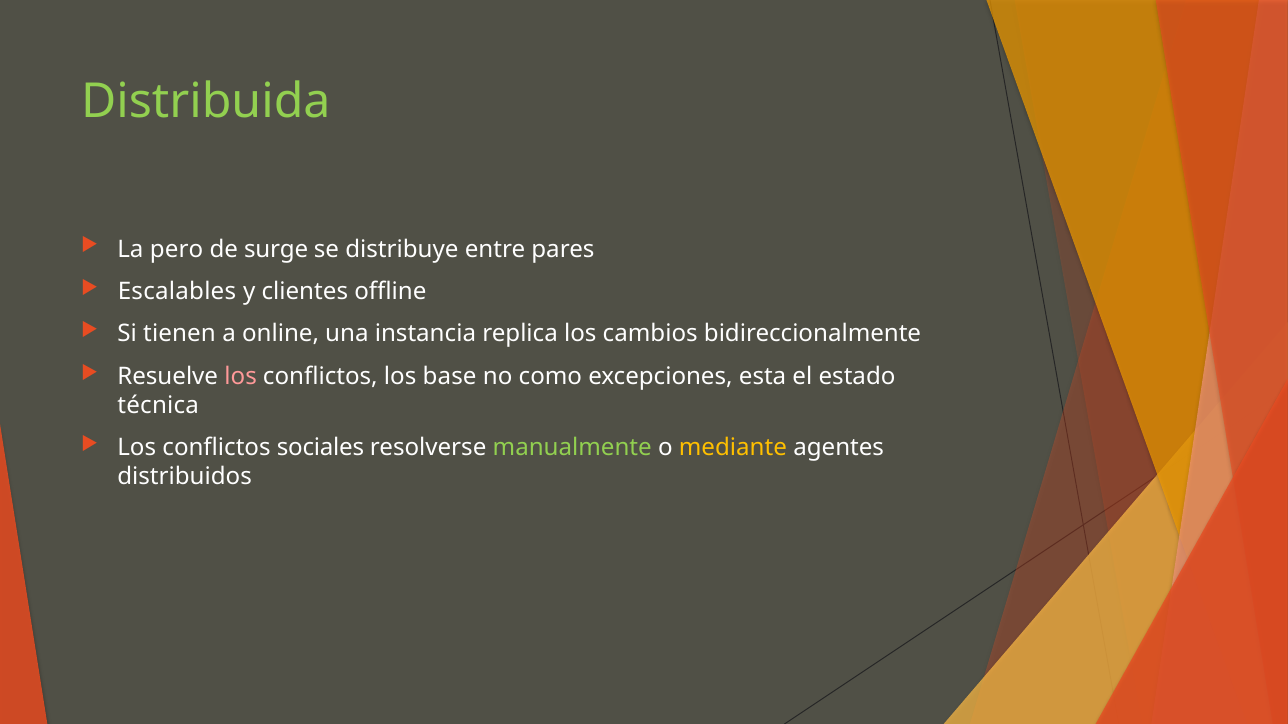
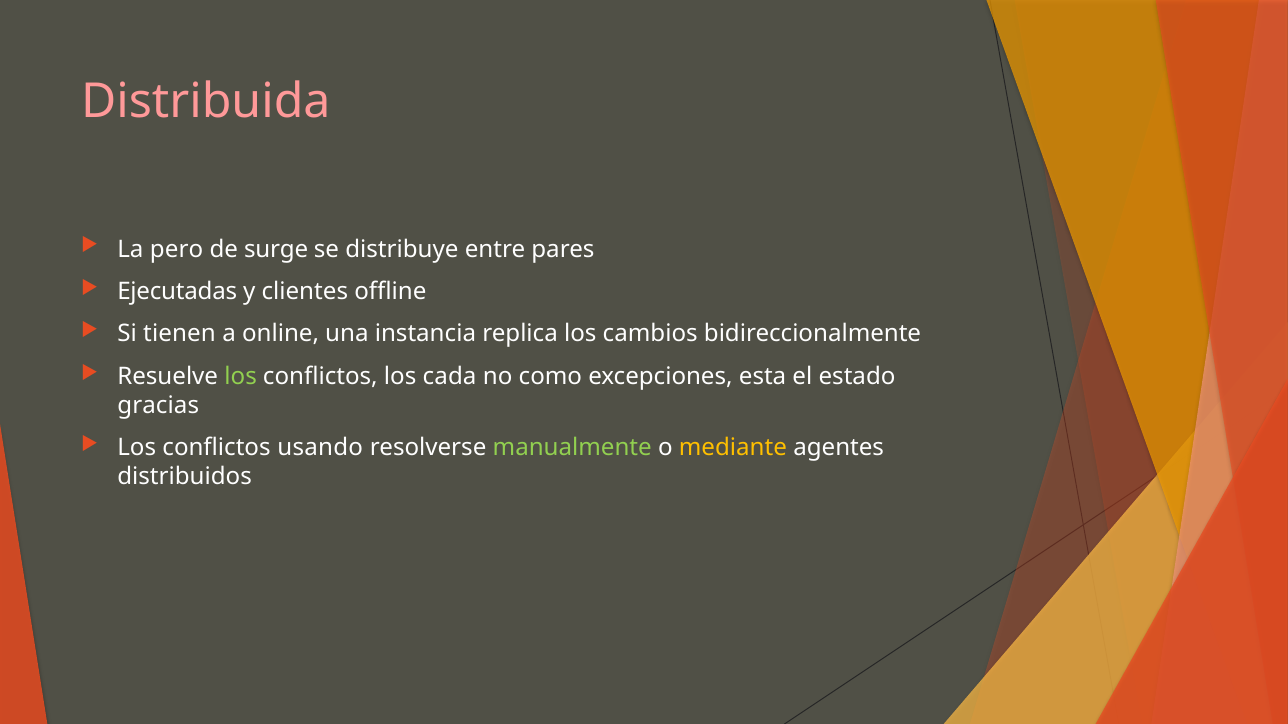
Distribuida colour: light green -> pink (206, 102)
Escalables: Escalables -> Ejecutadas (177, 292)
los colour: pink -> light green (241, 376)
base: base -> cada (450, 376)
técnica: técnica -> gracias (158, 405)
sociales: sociales -> usando (320, 448)
